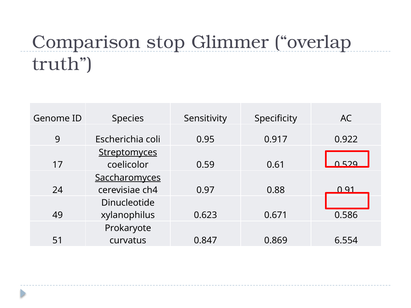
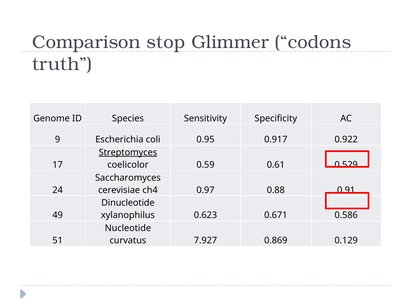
overlap: overlap -> codons (313, 42)
Saccharomyces underline: present -> none (128, 178)
Prokaryote: Prokaryote -> Nucleotide (128, 228)
0.847: 0.847 -> 7.927 (205, 241)
6.554: 6.554 -> 0.129 (346, 241)
